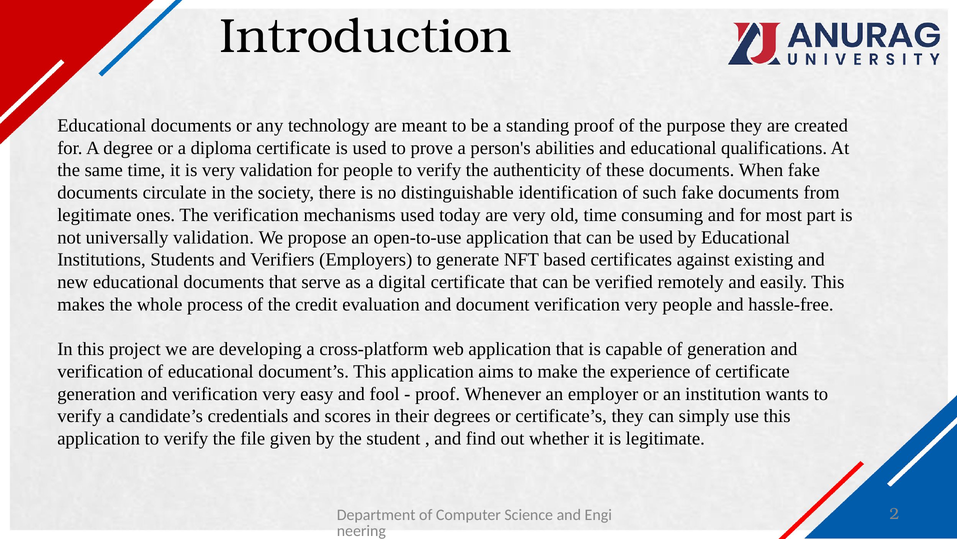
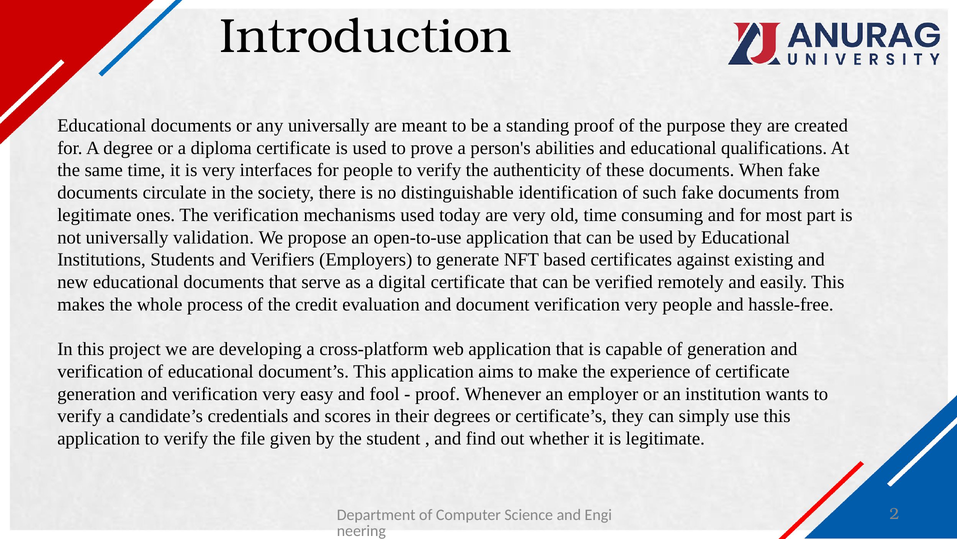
any technology: technology -> universally (329, 125)
very validation: validation -> interfaces (276, 170)
